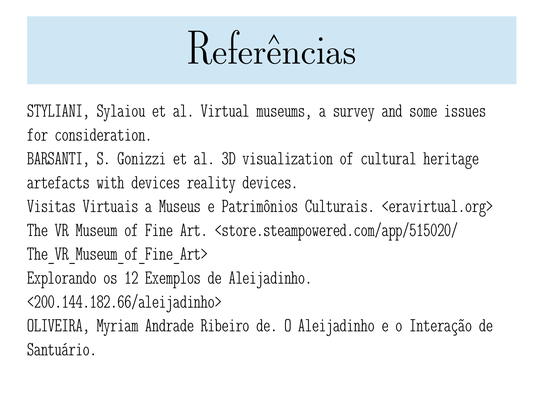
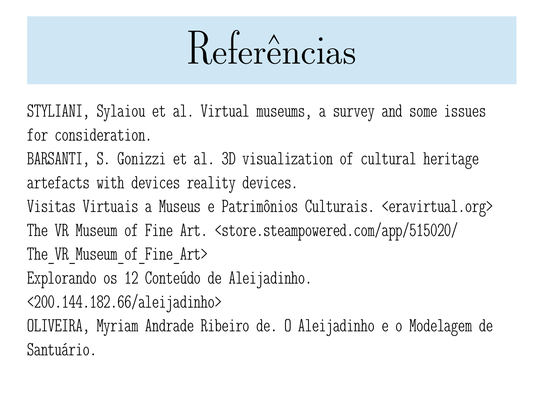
Exemplos: Exemplos -> Conteúdo (173, 277)
Interação: Interação -> Modelagem (441, 325)
